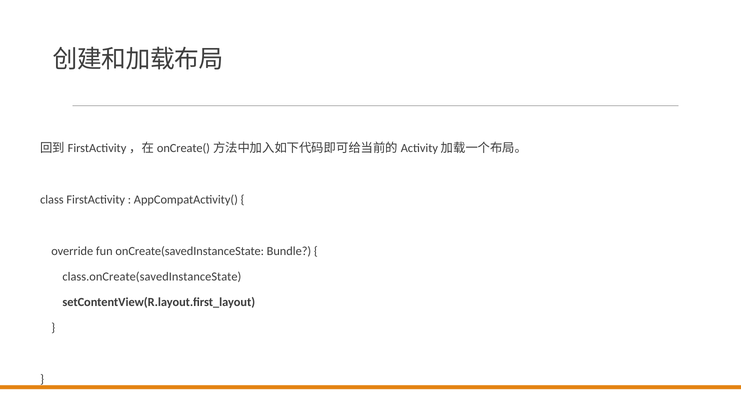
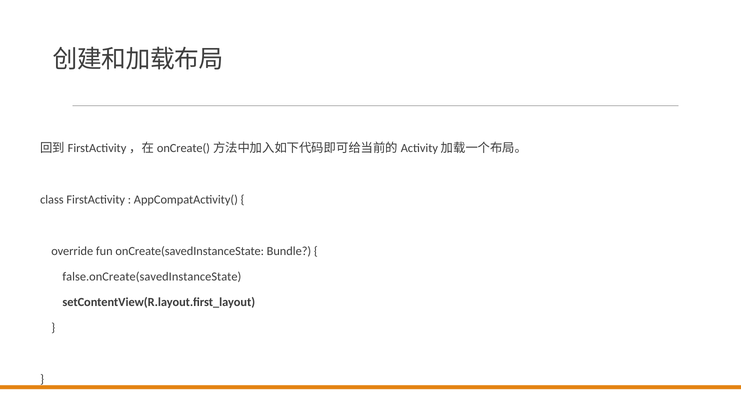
class.onCreate(savedInstanceState: class.onCreate(savedInstanceState -> false.onCreate(savedInstanceState (152, 276)
